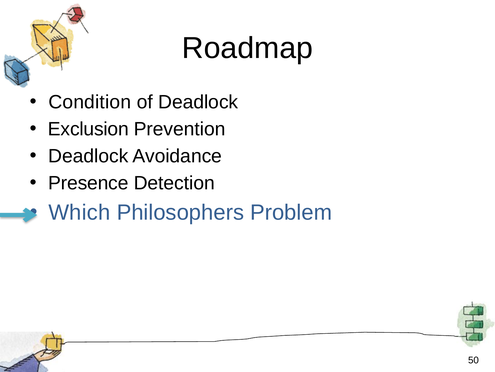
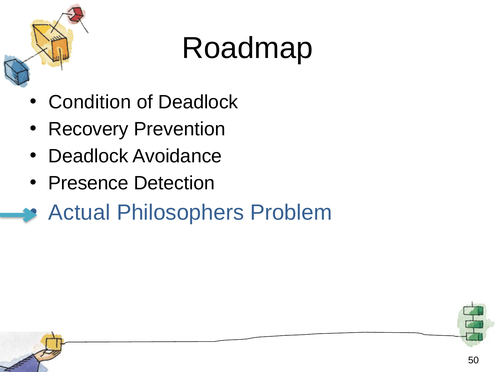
Exclusion: Exclusion -> Recovery (88, 129)
Which: Which -> Actual (79, 212)
